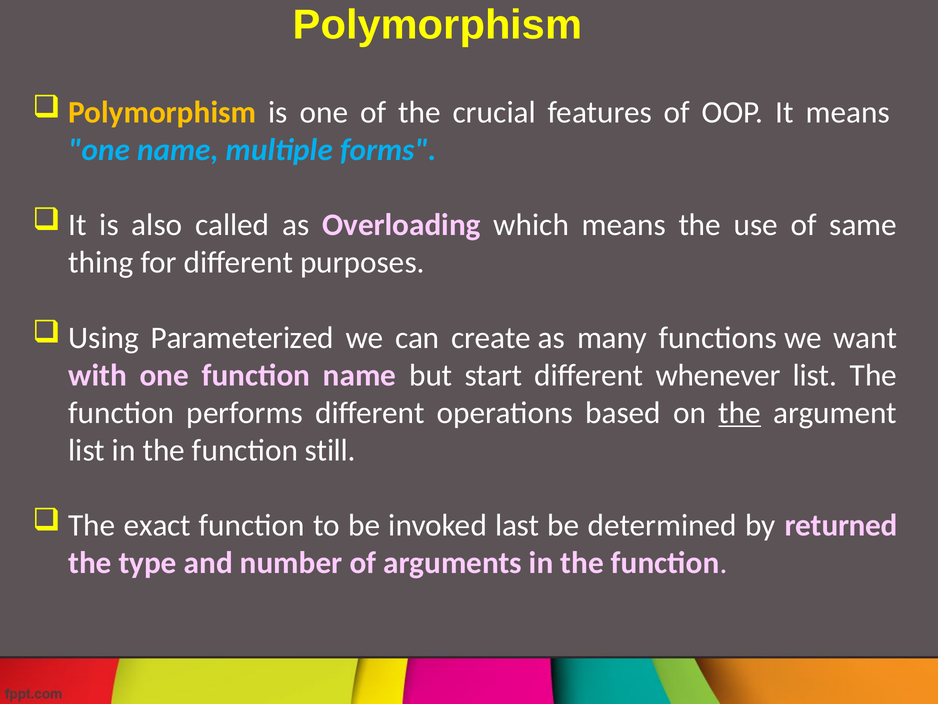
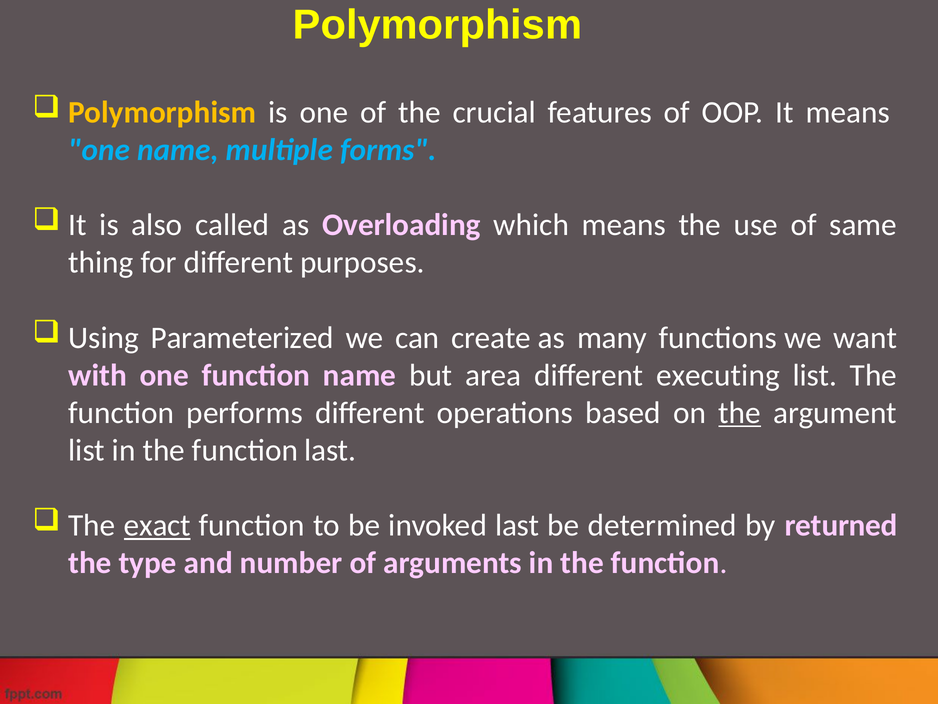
start: start -> area (493, 375)
whenever: whenever -> executing (718, 375)
function still: still -> last (330, 450)
exact underline: none -> present (157, 525)
